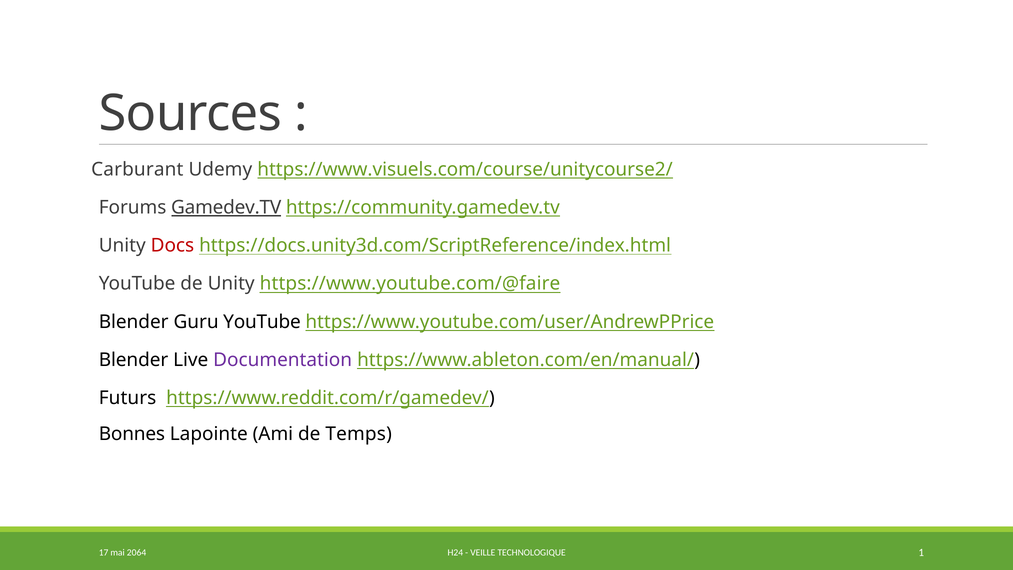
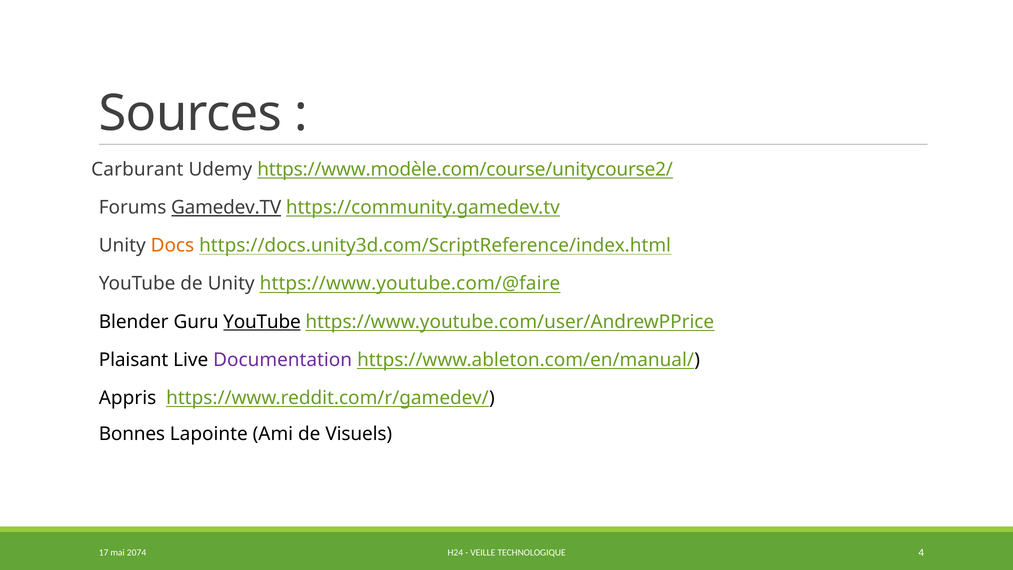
https://www.visuels.com/course/unitycourse2/: https://www.visuels.com/course/unitycourse2/ -> https://www.modèle.com/course/unitycourse2/ (465, 169)
Docs colour: red -> orange (172, 246)
YouTube underline: none -> present (262, 322)
Blender: Blender -> Plaisant (134, 360)
Futurs: Futurs -> Appris (128, 398)
Temps: Temps -> Visuels (359, 434)
2064: 2064 -> 2074 (137, 553)
1: 1 -> 4 (921, 553)
